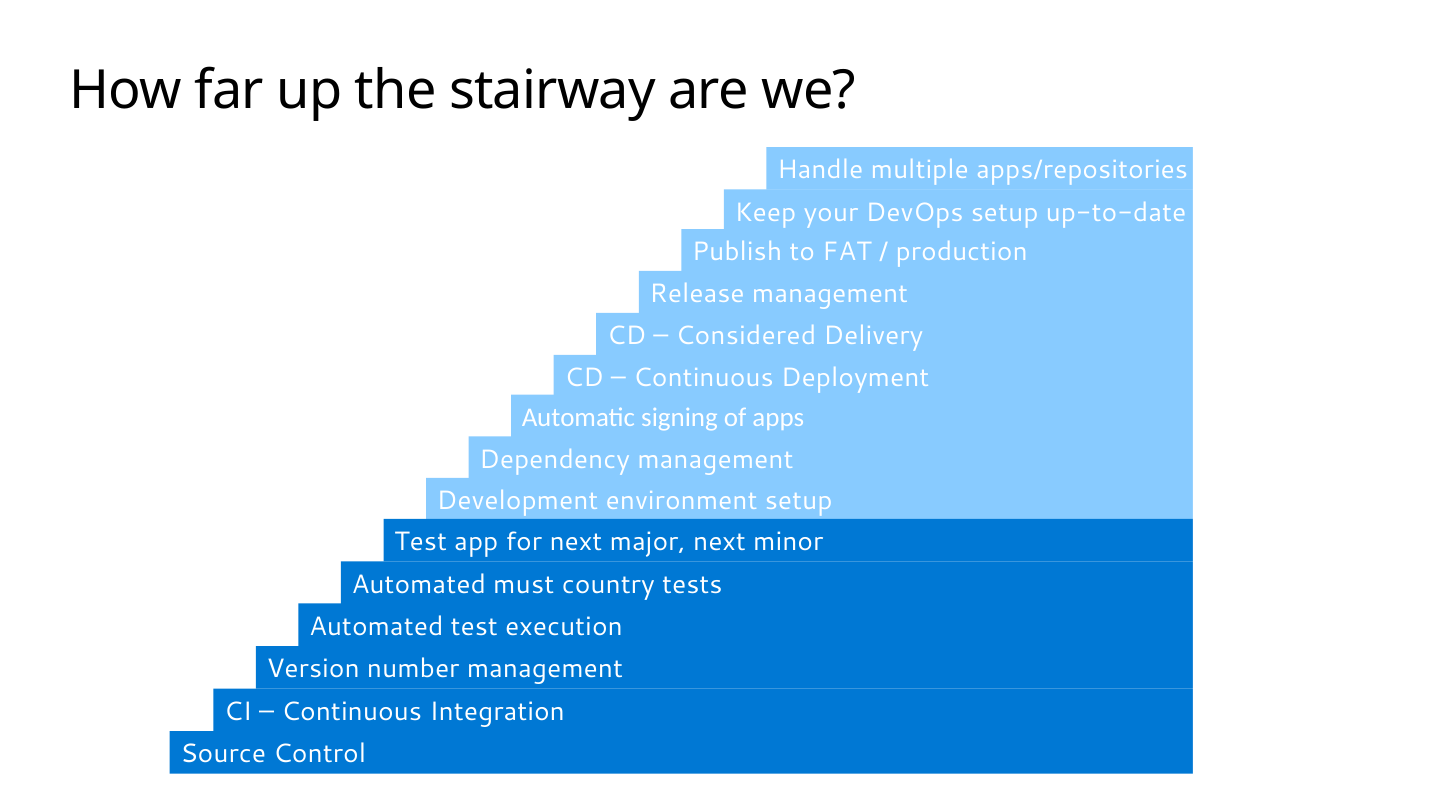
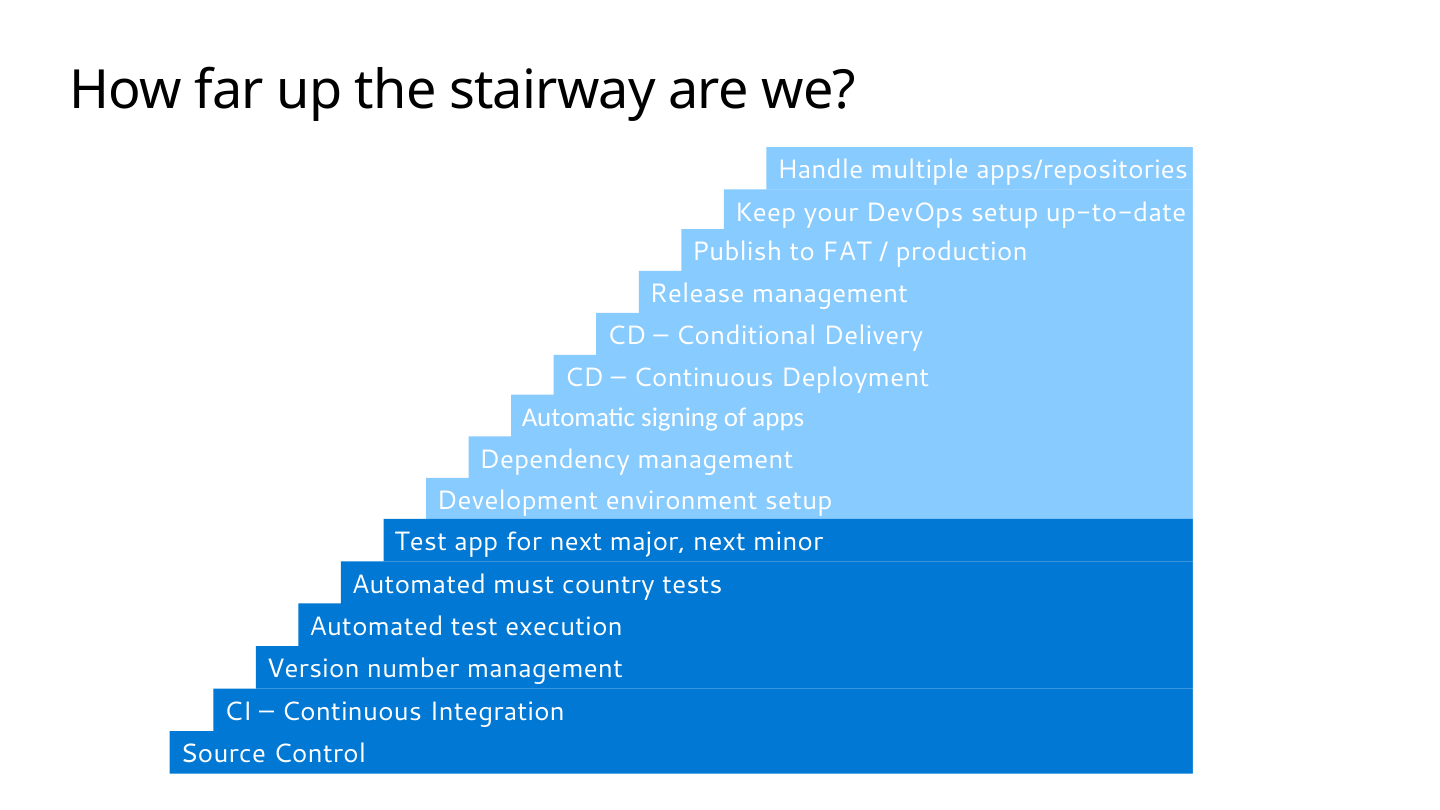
Considered: Considered -> Conditional (746, 336)
